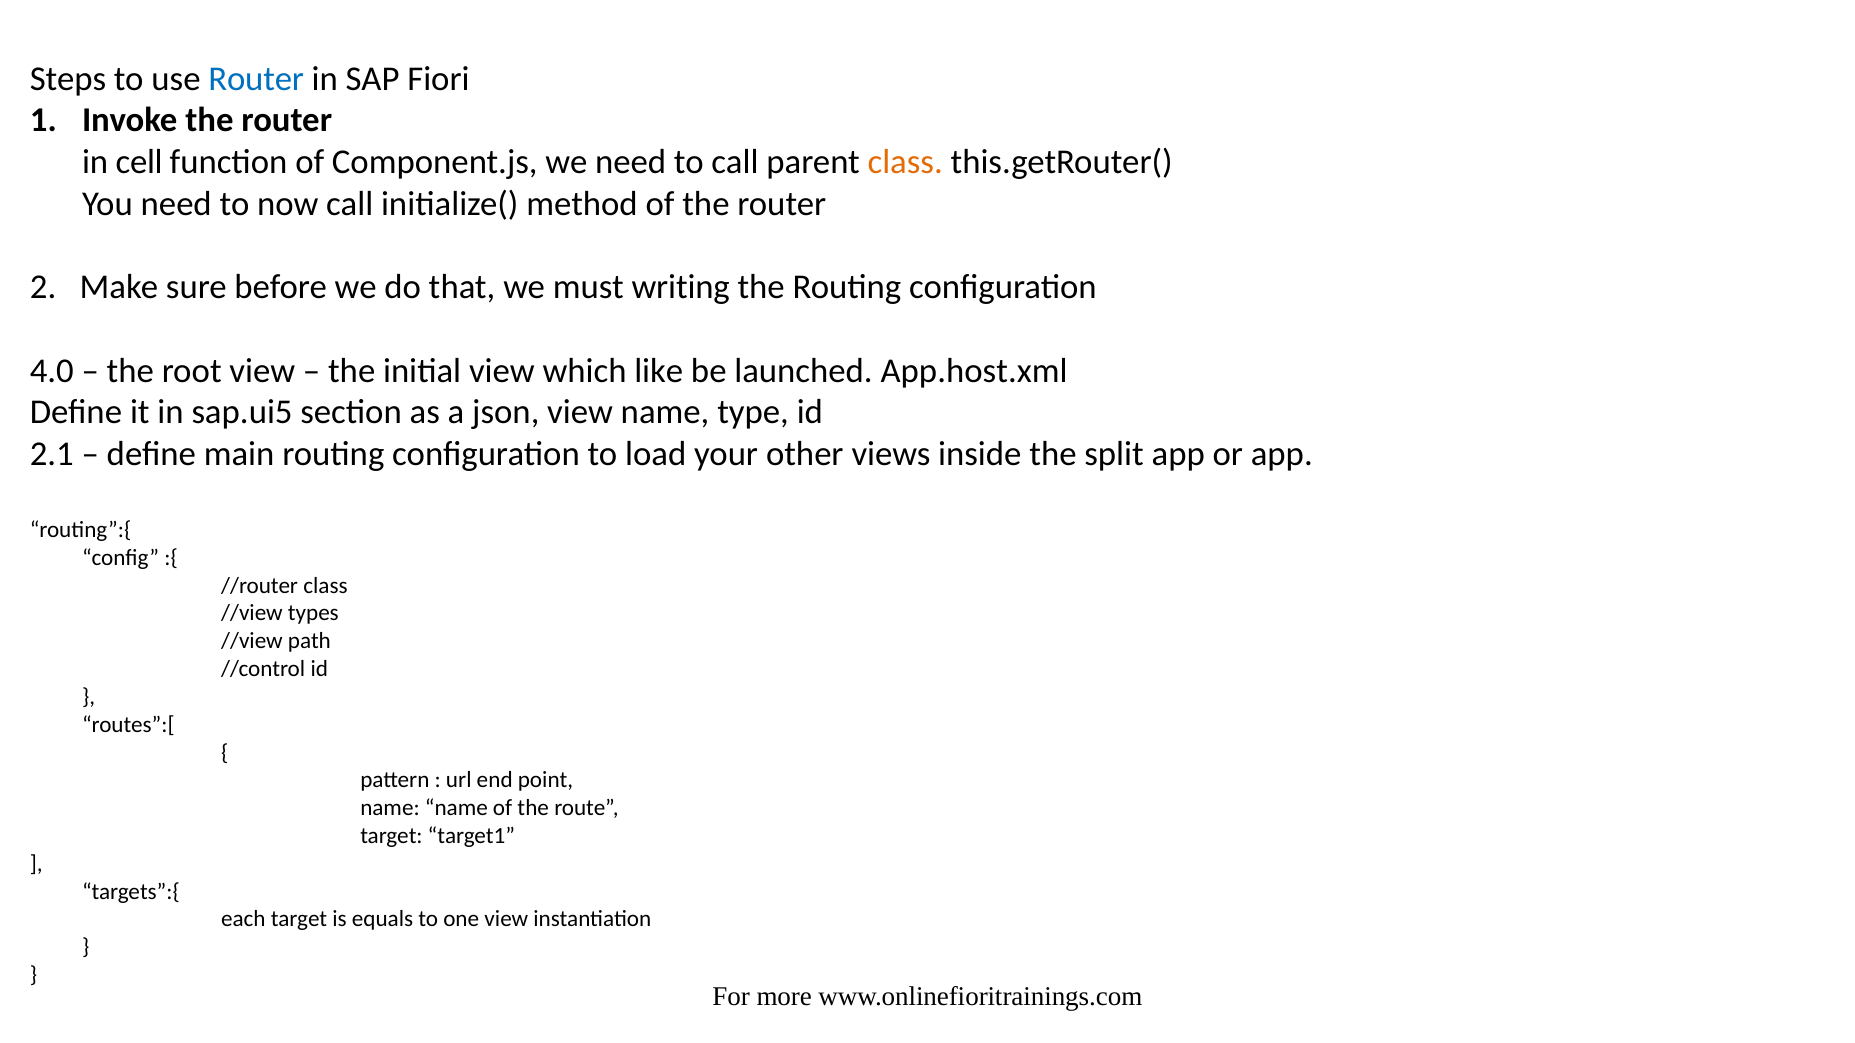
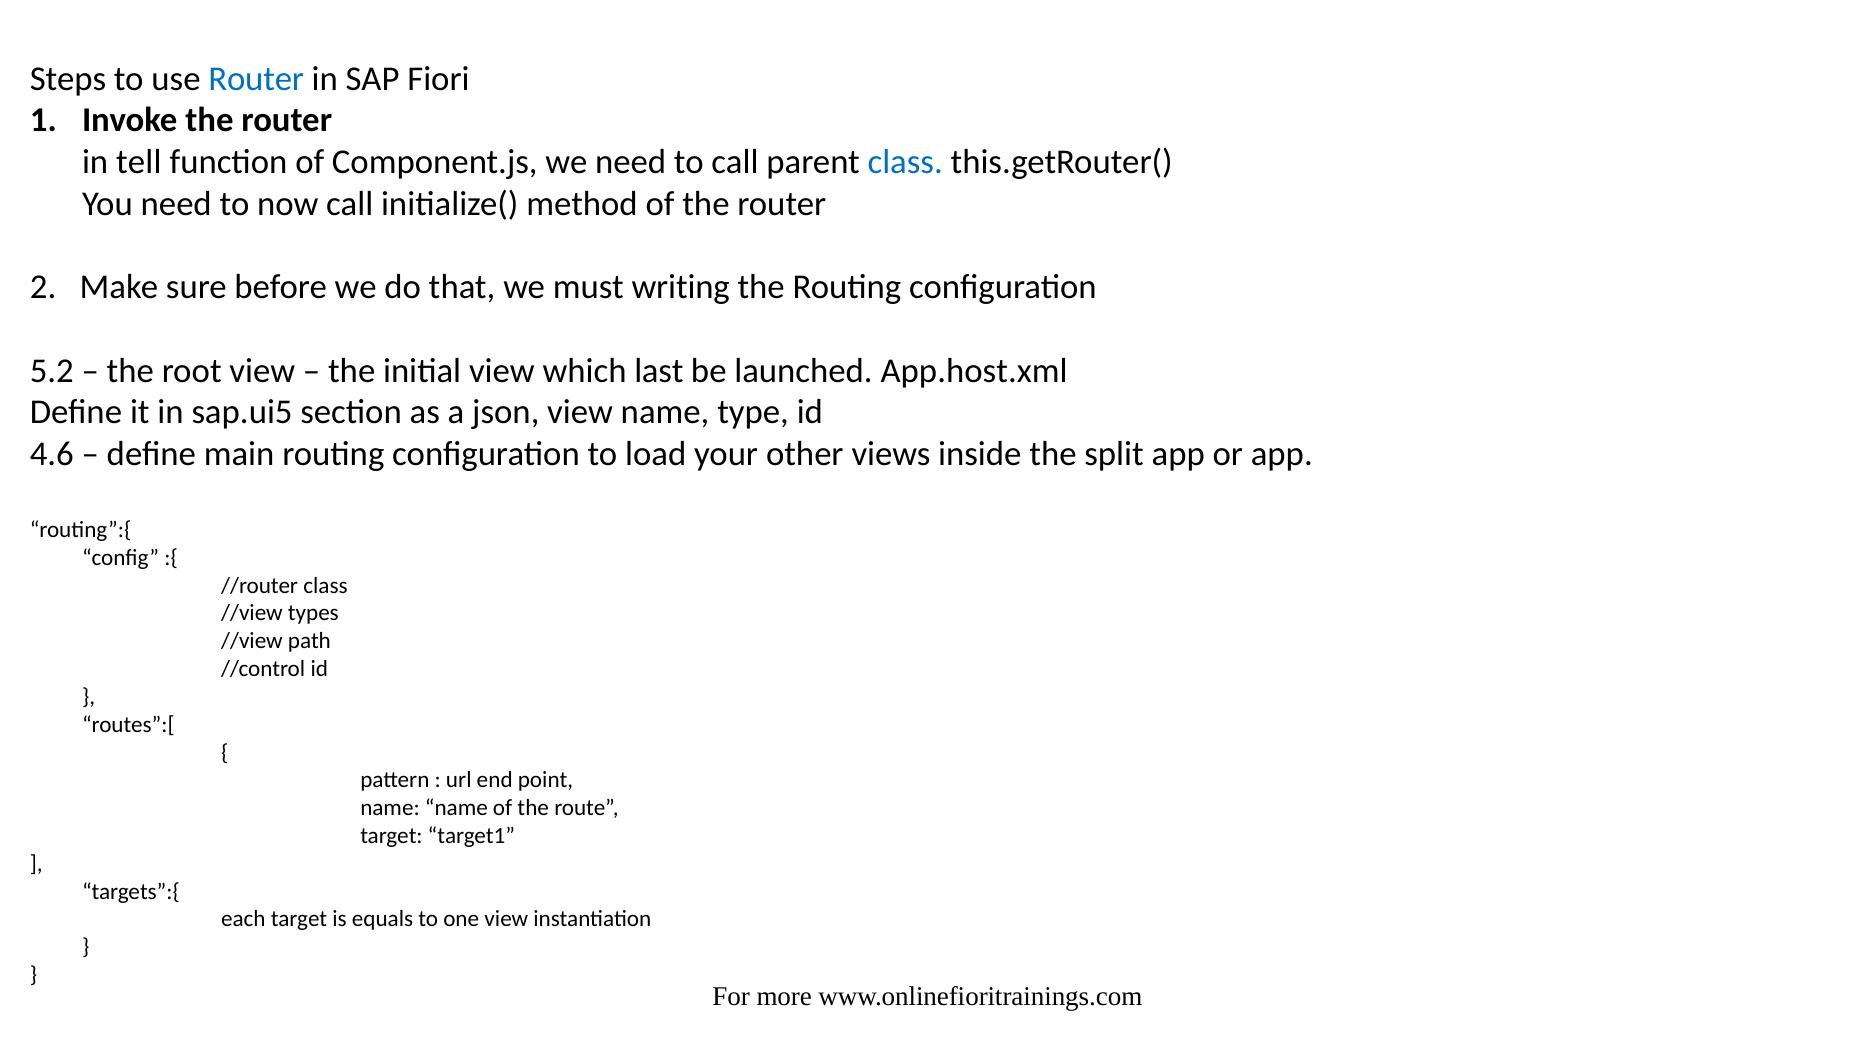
cell: cell -> tell (139, 162)
class colour: orange -> blue (905, 162)
4.0: 4.0 -> 5.2 (52, 371)
like: like -> last (659, 371)
2.1: 2.1 -> 4.6 (52, 454)
